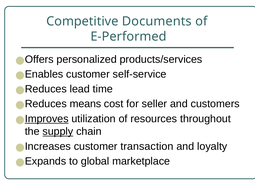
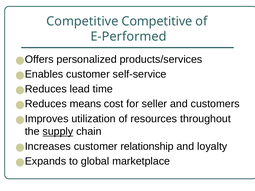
Competitive Documents: Documents -> Competitive (157, 21)
Improves underline: present -> none (47, 119)
transaction: transaction -> relationship (147, 147)
